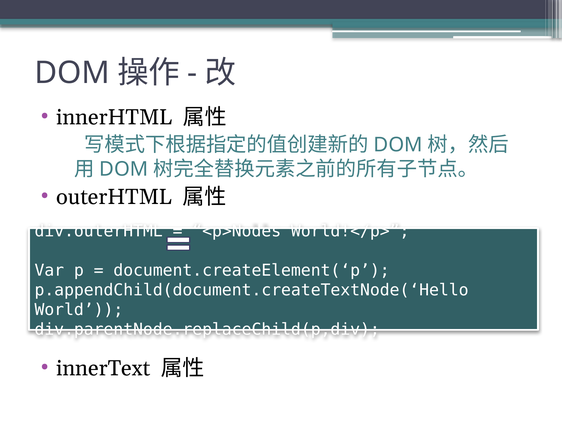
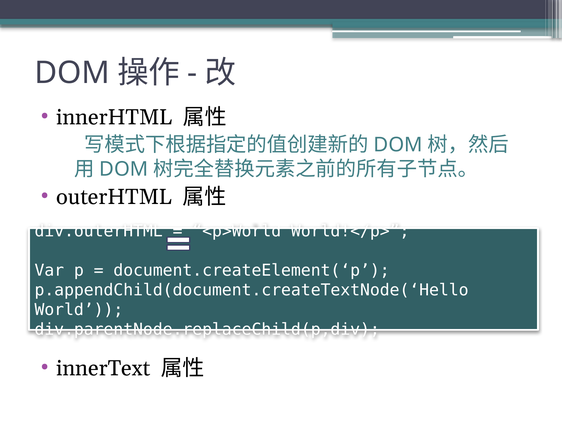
<p>Nodes: <p>Nodes -> <p>World (237, 231)
